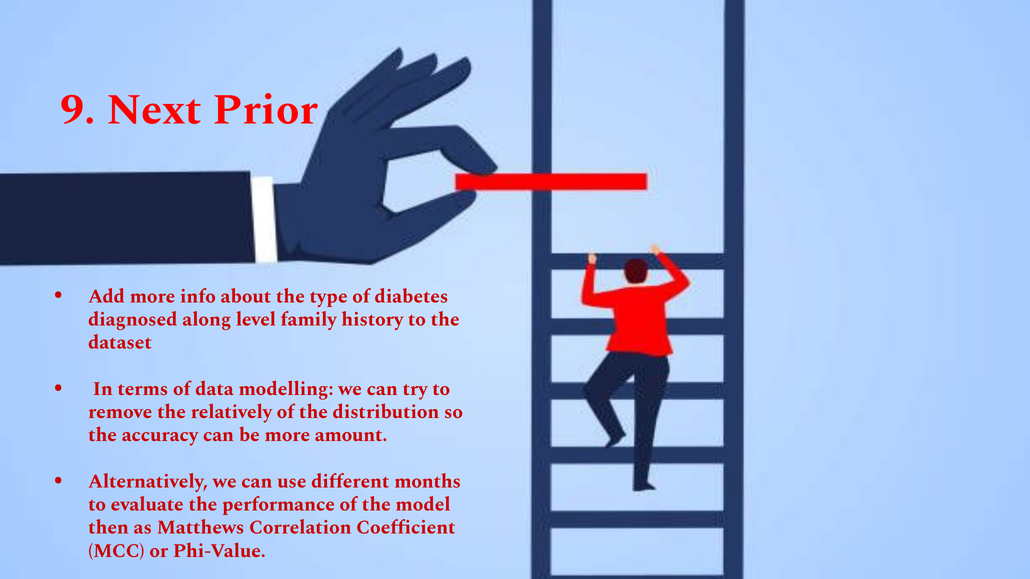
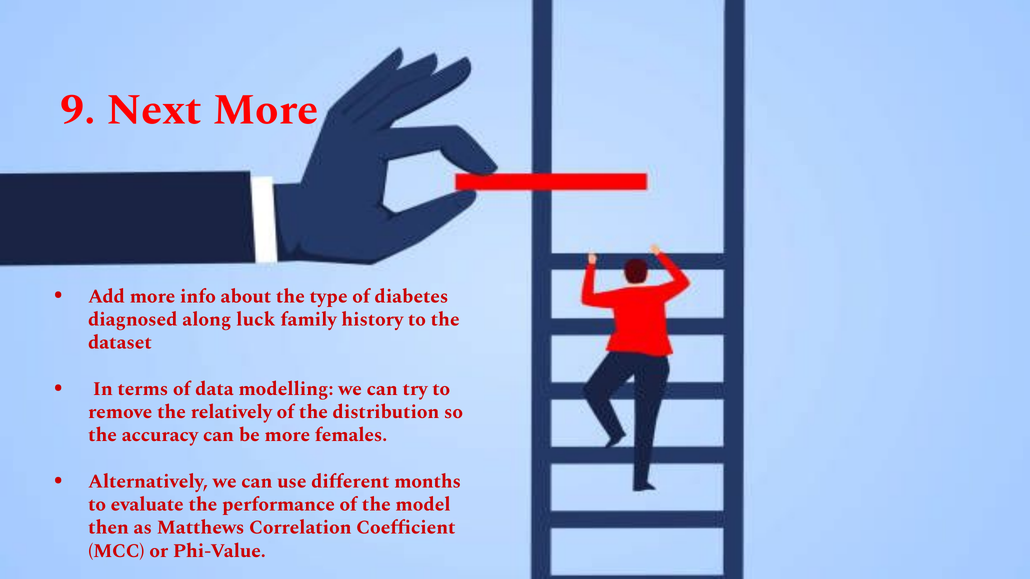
Next Prior: Prior -> More (266, 110)
level: level -> luck (256, 319)
amount: amount -> females (351, 435)
